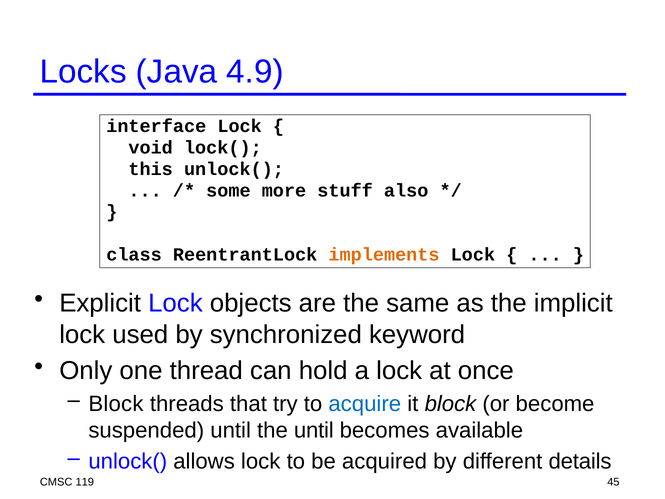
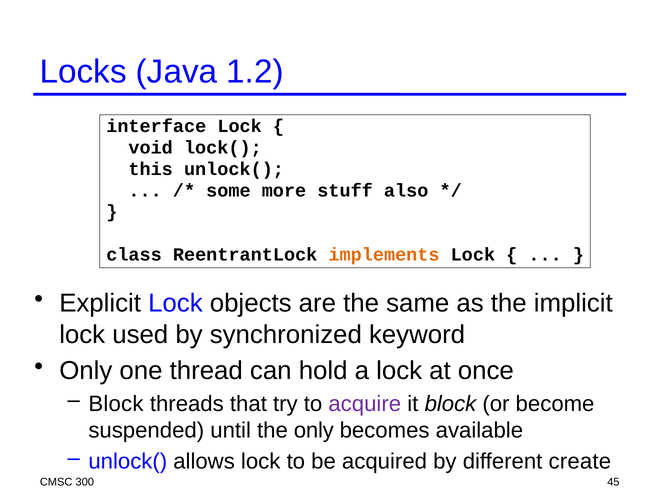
4.9: 4.9 -> 1.2 (255, 72)
acquire colour: blue -> purple (365, 404)
the until: until -> only (314, 430)
details: details -> create (580, 461)
119: 119 -> 300 (85, 482)
